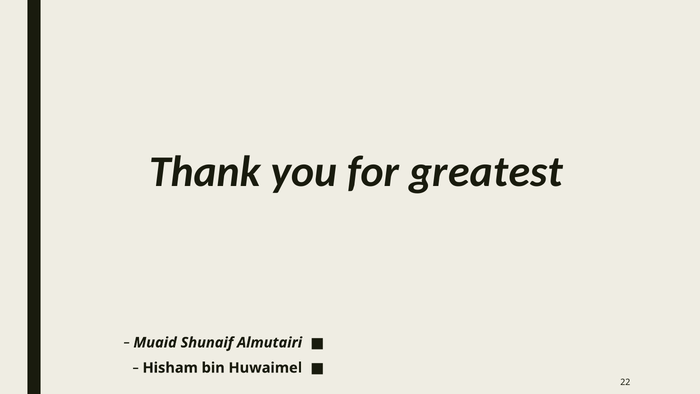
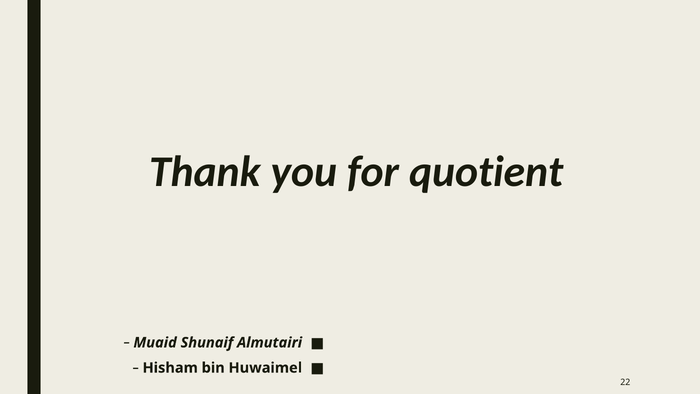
greatest: greatest -> quotient (486, 172)
